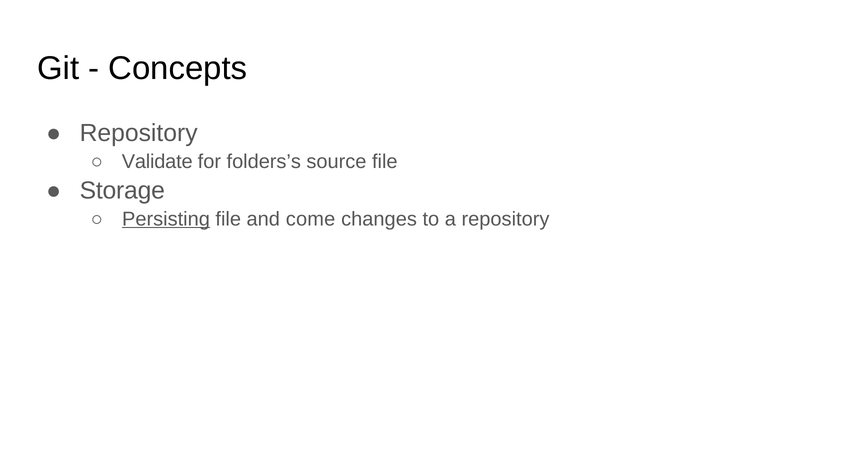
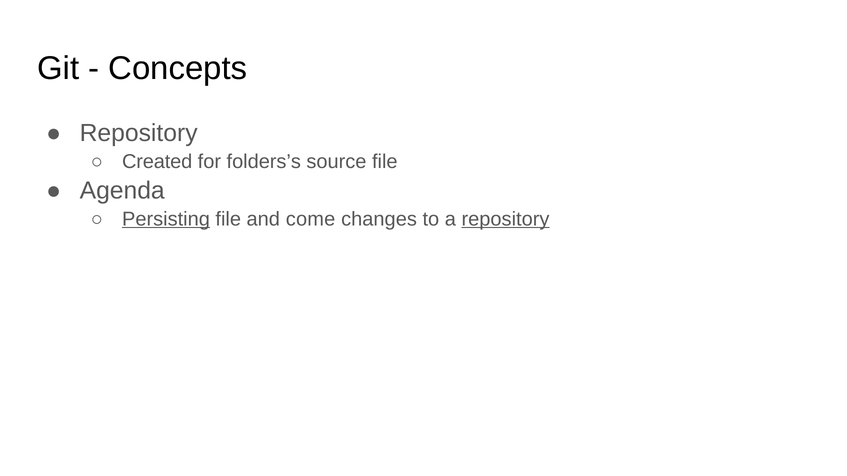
Validate: Validate -> Created (157, 162)
Storage: Storage -> Agenda (122, 191)
repository underline: none -> present (505, 219)
